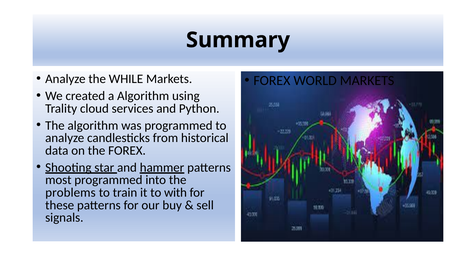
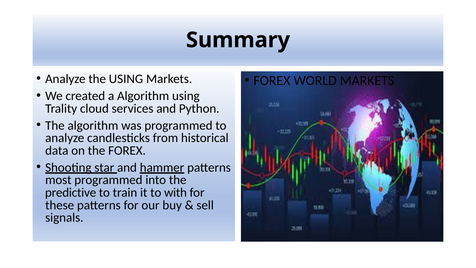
the WHILE: WHILE -> USING (126, 79)
problems: problems -> predictive (71, 192)
